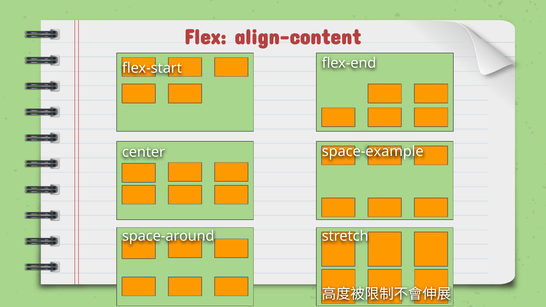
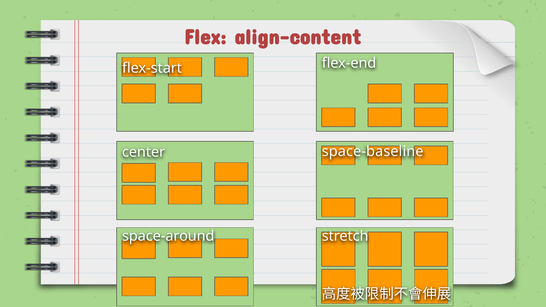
space-example: space-example -> space-baseline (373, 152)
